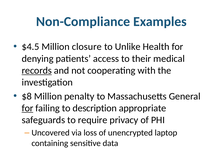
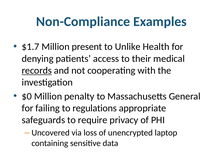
$4.5: $4.5 -> $1.7 (31, 47)
closure: closure -> present (87, 47)
$8: $8 -> $0 (27, 96)
for underline: present -> none (28, 108)
description: description -> regulations (95, 108)
